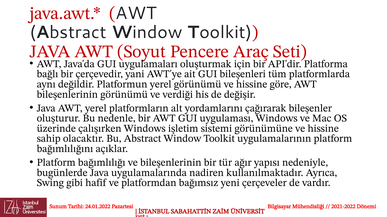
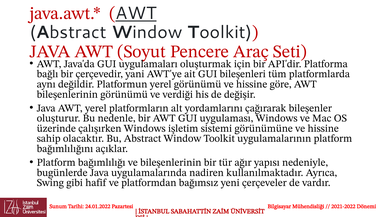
AWT underline: none -> present (136, 13)
